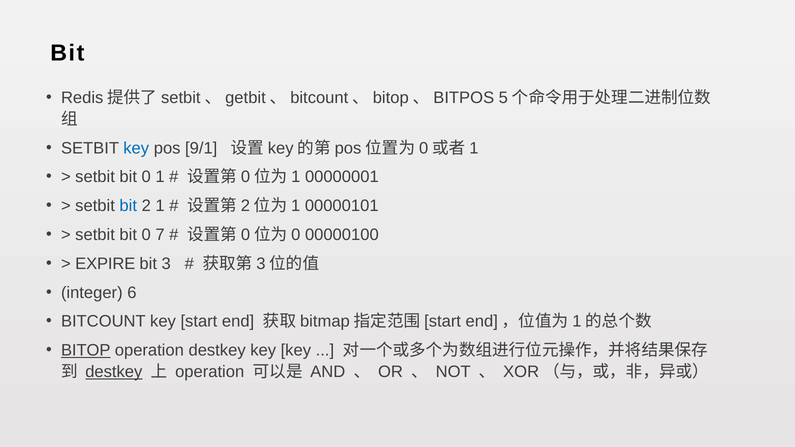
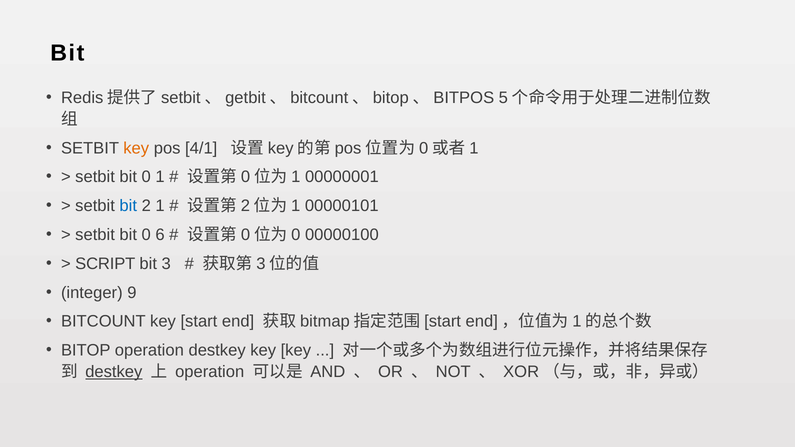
key colour: blue -> orange (136, 148)
9/1: 9/1 -> 4/1 (201, 148)
7: 7 -> 6 (160, 235)
EXPIRE: EXPIRE -> SCRIPT (105, 264)
6: 6 -> 9 (132, 293)
BITOP underline: present -> none (86, 350)
